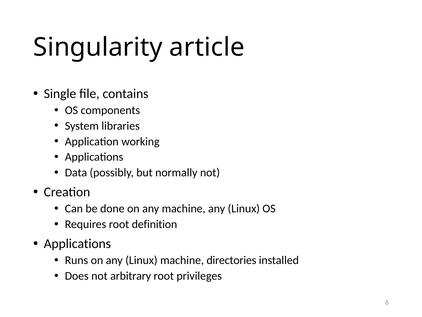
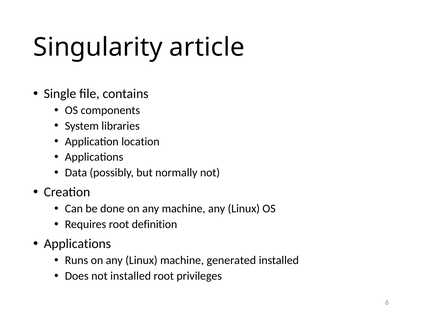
working: working -> location (140, 141)
directories: directories -> generated (231, 260)
not arbitrary: arbitrary -> installed (131, 276)
